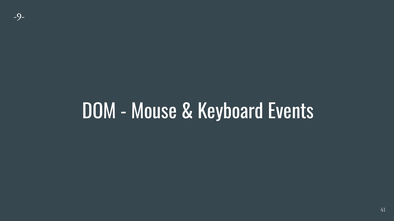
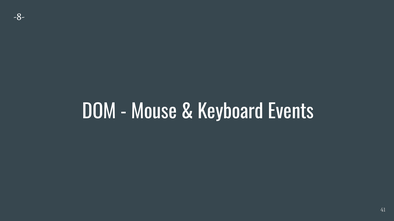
-9-: -9- -> -8- (19, 17)
